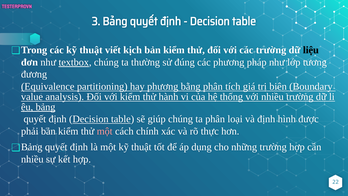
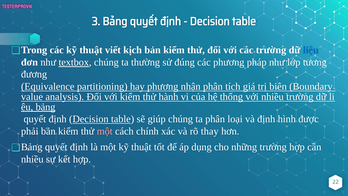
liệu colour: black -> blue (311, 50)
bằng: bằng -> nhận (191, 86)
thực: thực -> thay (210, 131)
